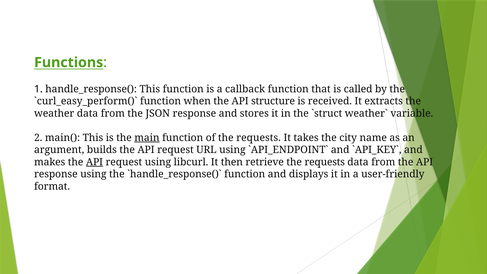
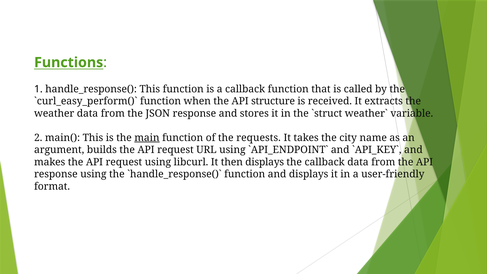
API underline: present -> none (94, 162)
then retrieve: retrieve -> displays (265, 162)
requests: requests -> callback (325, 162)
